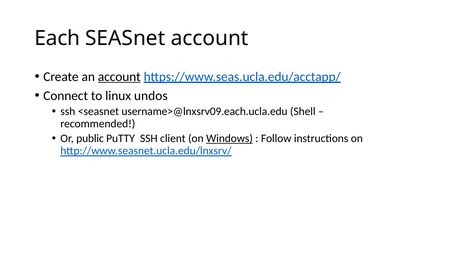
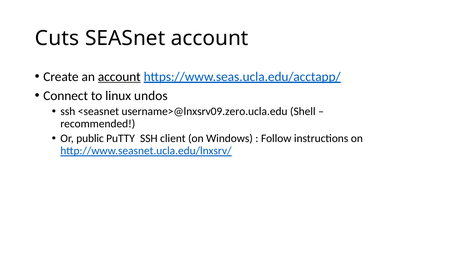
Each: Each -> Cuts (57, 38)
username>@lnxsrv09.each.ucla.edu: username>@lnxsrv09.each.ucla.edu -> username>@lnxsrv09.zero.ucla.edu (205, 112)
Windows underline: present -> none (229, 139)
